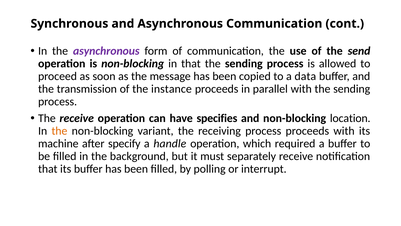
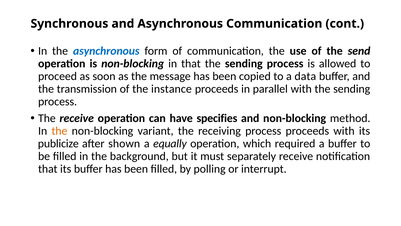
asynchronous colour: purple -> blue (106, 51)
location: location -> method (350, 118)
machine: machine -> publicize (58, 143)
specify: specify -> shown (124, 143)
handle: handle -> equally (170, 143)
